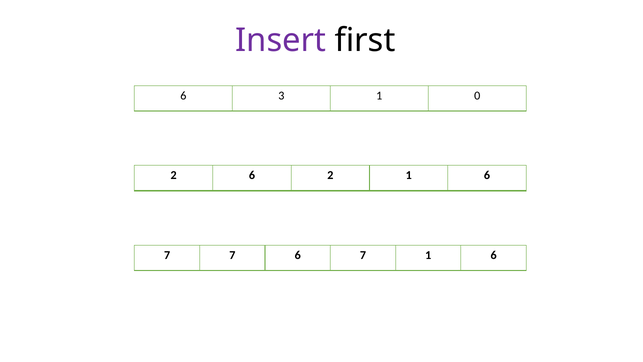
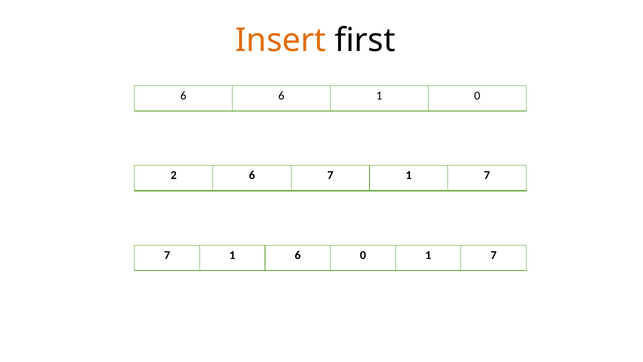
Insert colour: purple -> orange (281, 40)
6 3: 3 -> 6 (281, 95)
6 2: 2 -> 7 (330, 175)
6: 6 -> 7 (487, 175)
7: 7 -> 1 (232, 255)
7: 7 -> 0 (363, 255)
6: 6 -> 7 (494, 255)
